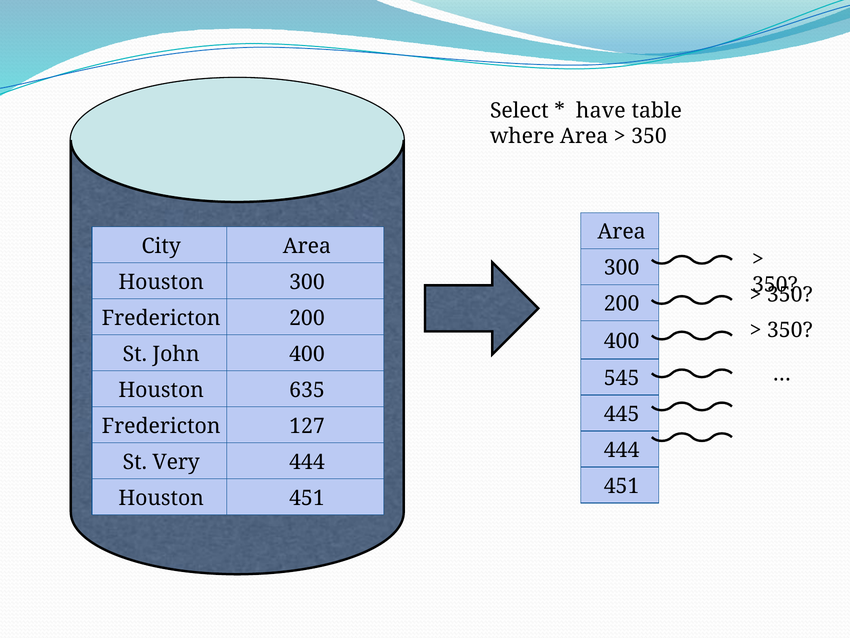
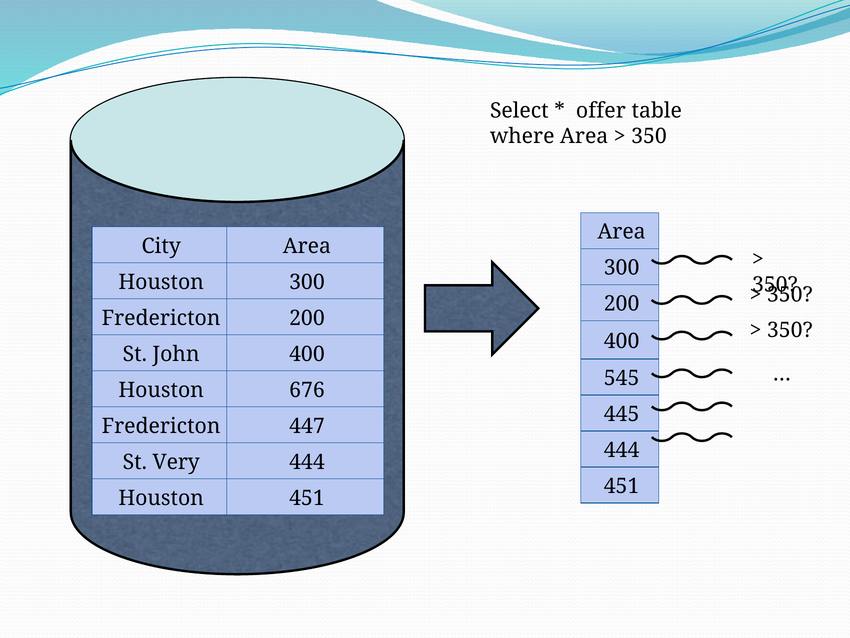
have: have -> offer (601, 110)
635: 635 -> 676 (307, 390)
127: 127 -> 447 (307, 426)
